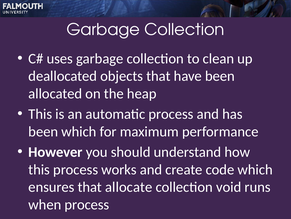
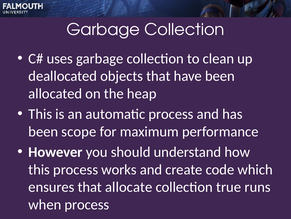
been which: which -> scope (79, 131)
void: void -> true (229, 186)
